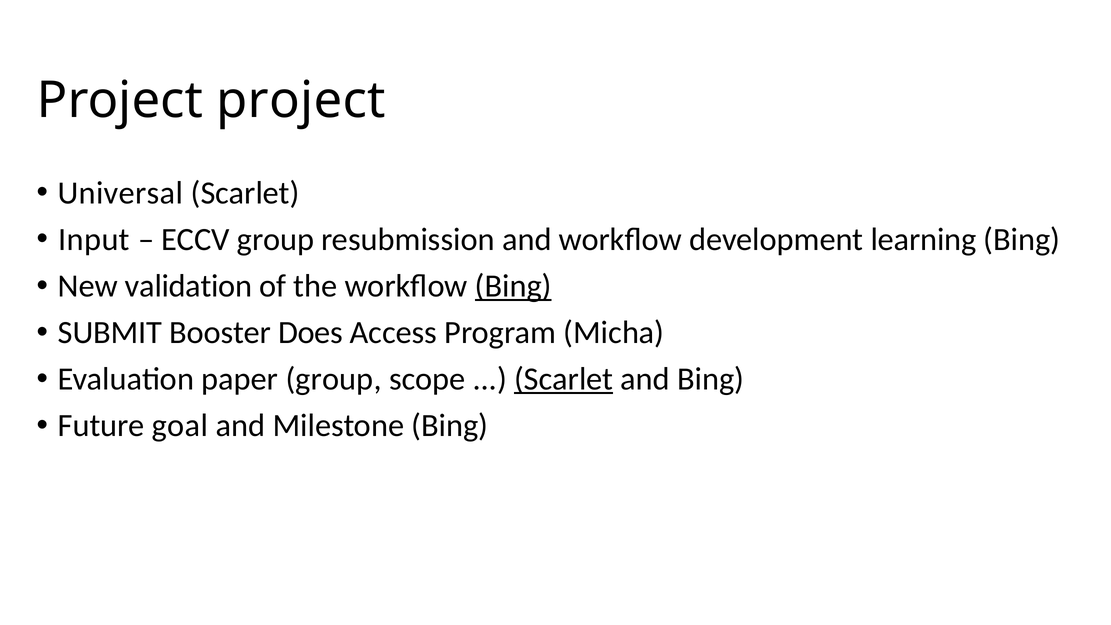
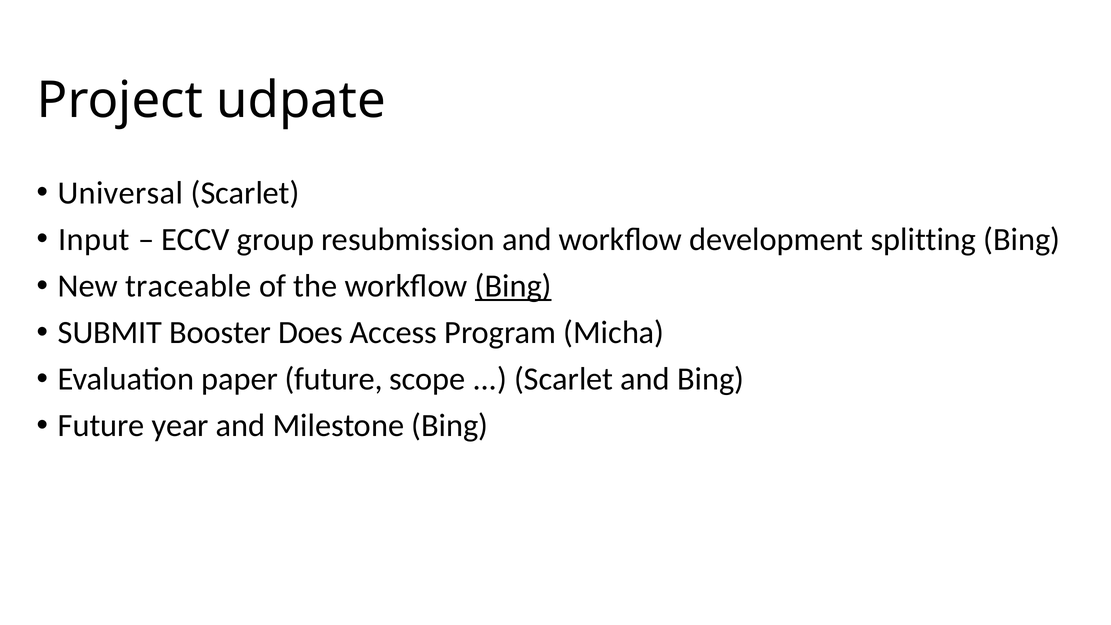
Project project: project -> udpate (301, 100)
learning: learning -> splitting (923, 240)
validation: validation -> traceable (188, 286)
paper group: group -> future (334, 379)
Scarlet underline: present -> none (564, 379)
goal: goal -> year (180, 426)
